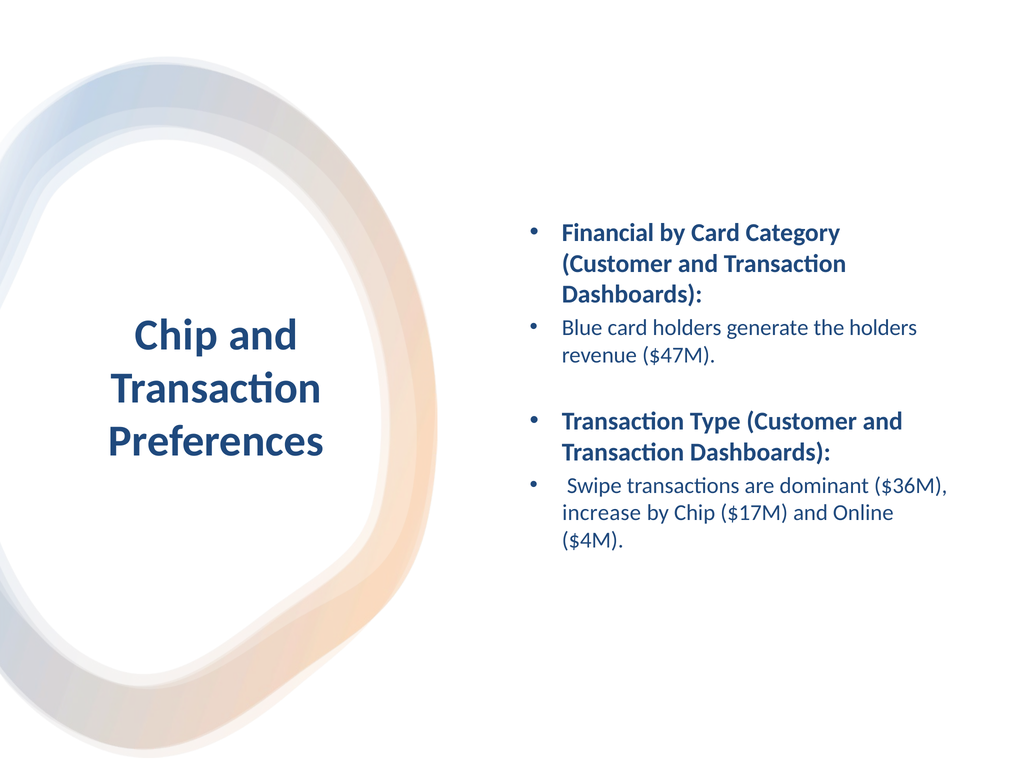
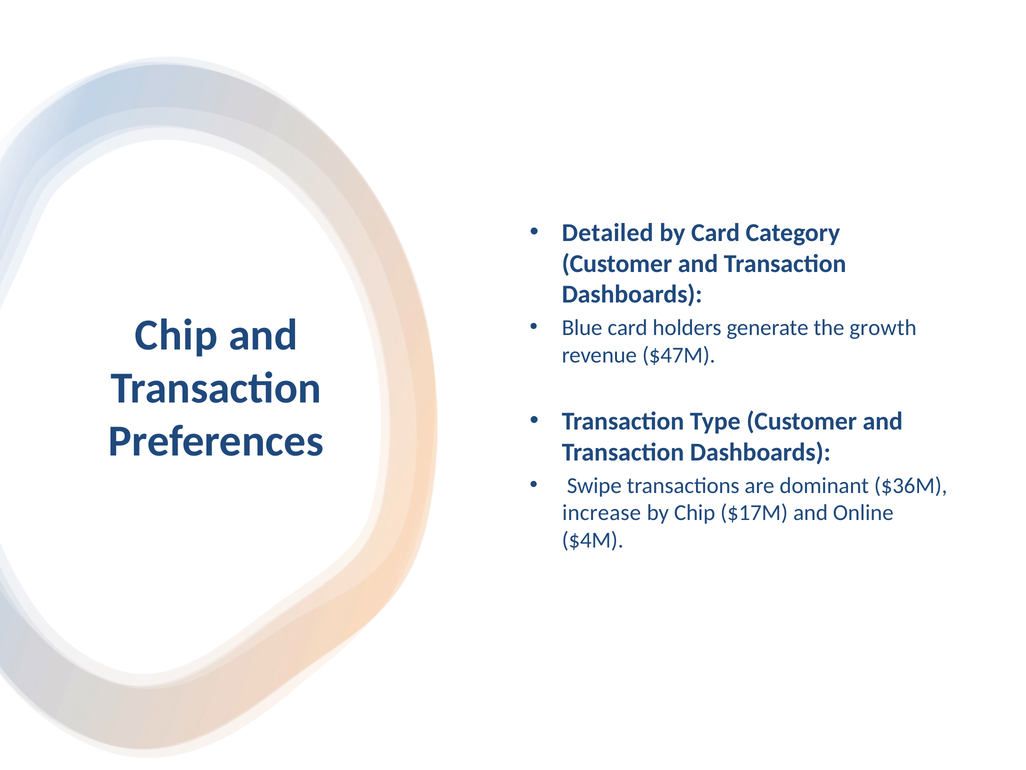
Financial: Financial -> Detailed (608, 233)
the holders: holders -> growth (883, 328)
